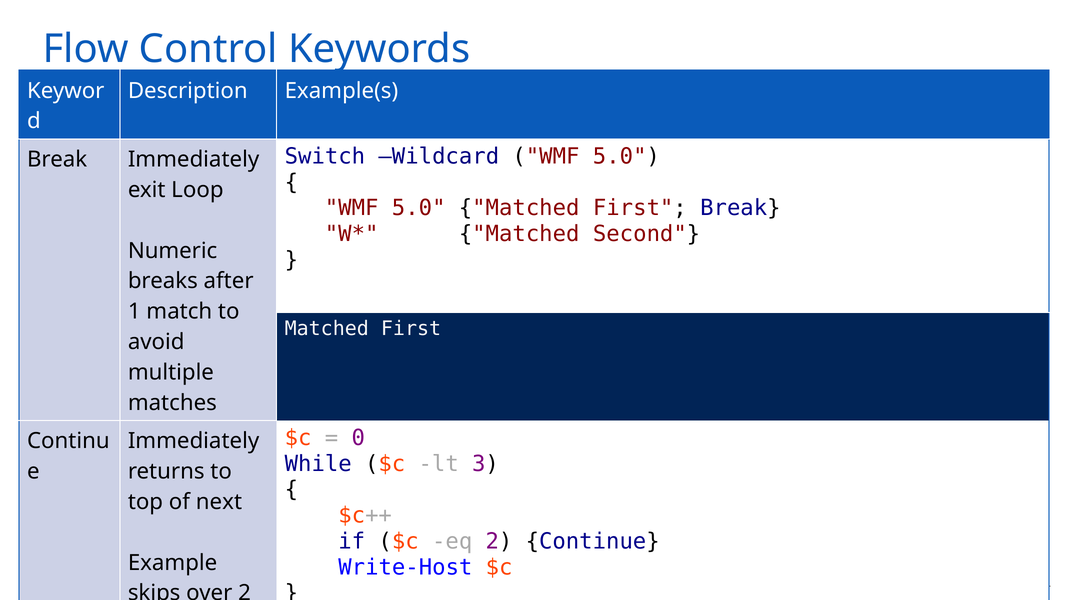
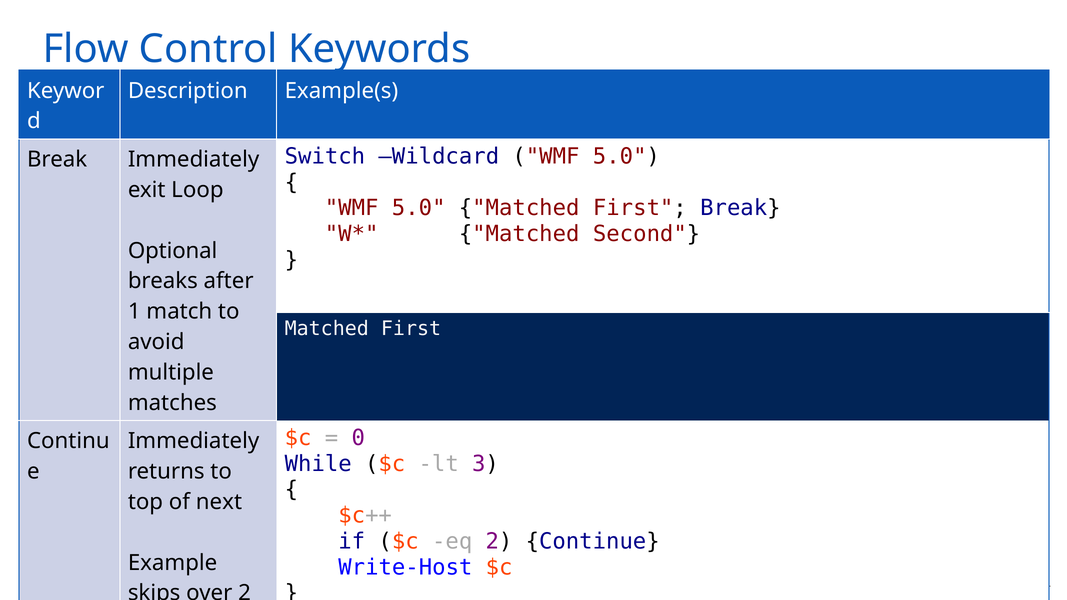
Numeric: Numeric -> Optional (173, 251)
